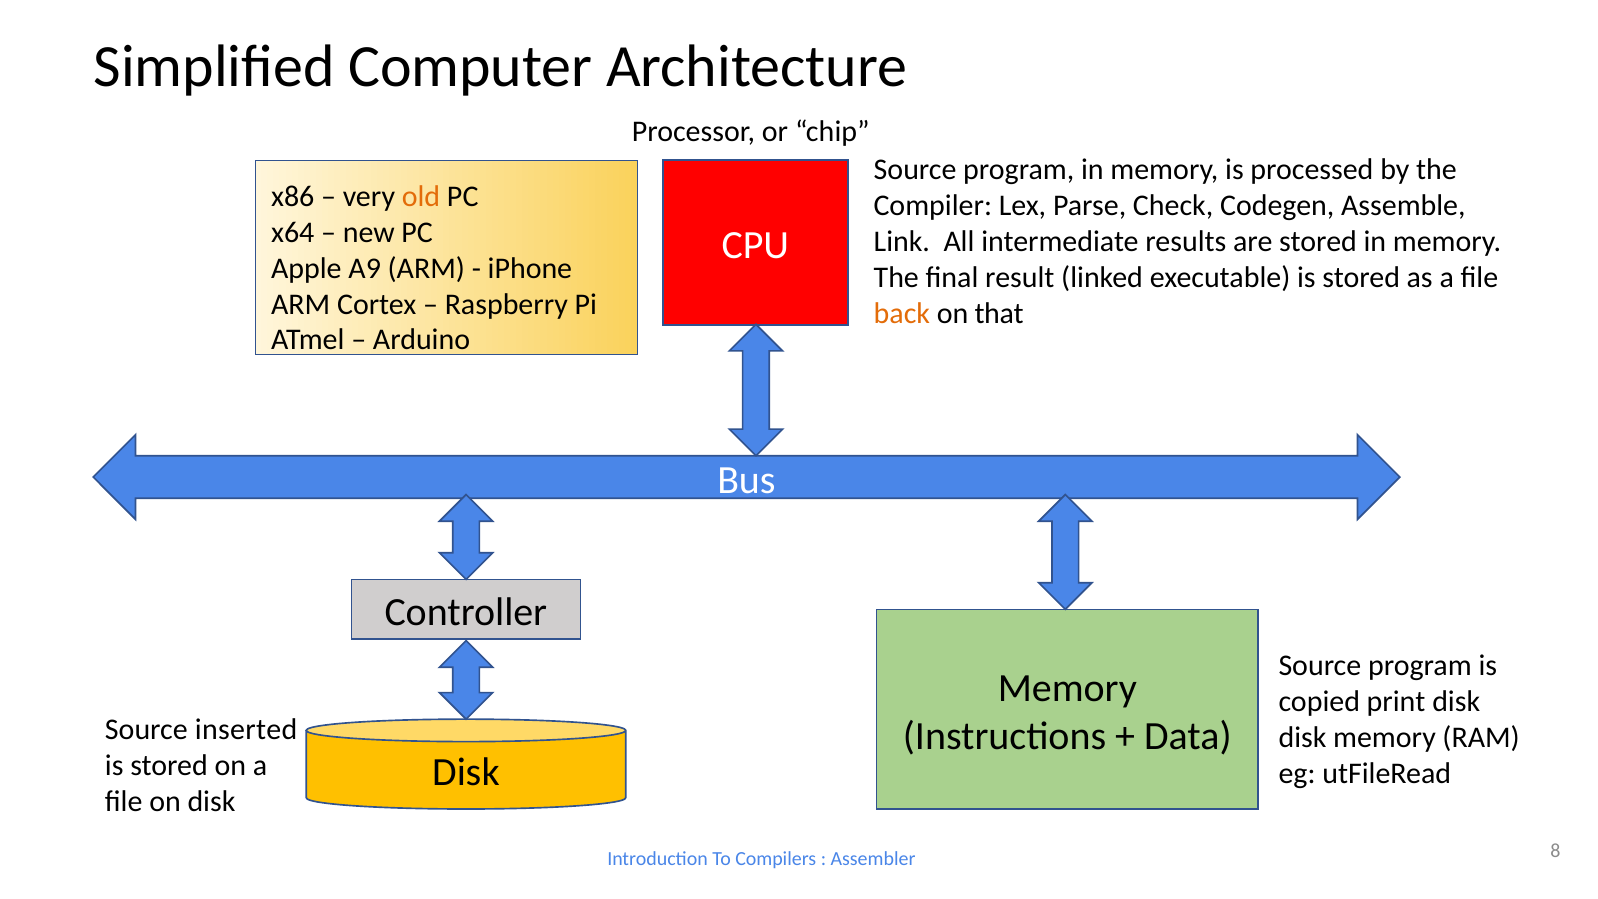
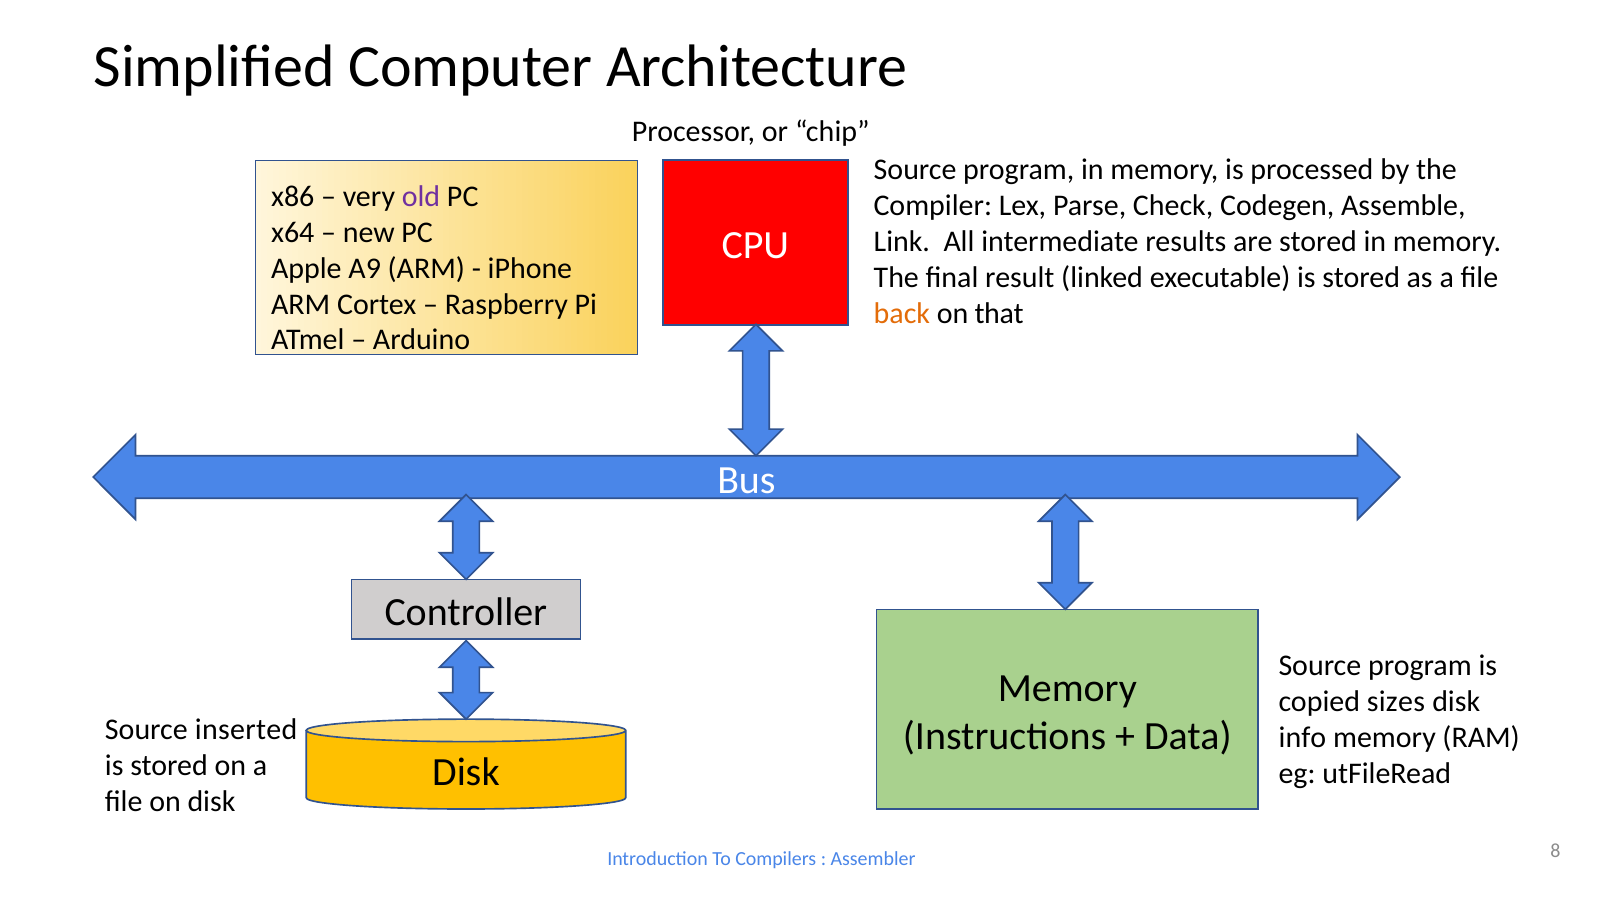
old colour: orange -> purple (421, 196)
print: print -> sizes (1396, 701)
disk: disk -> info (1302, 737)
